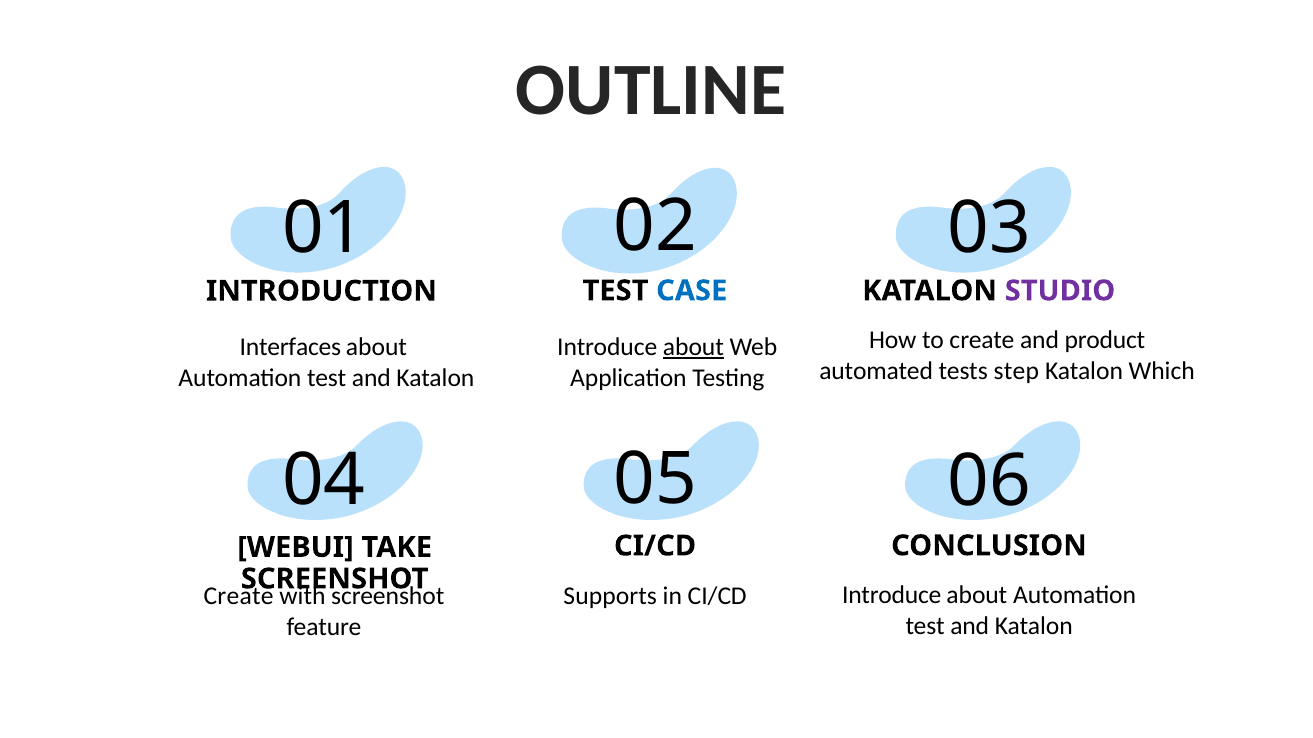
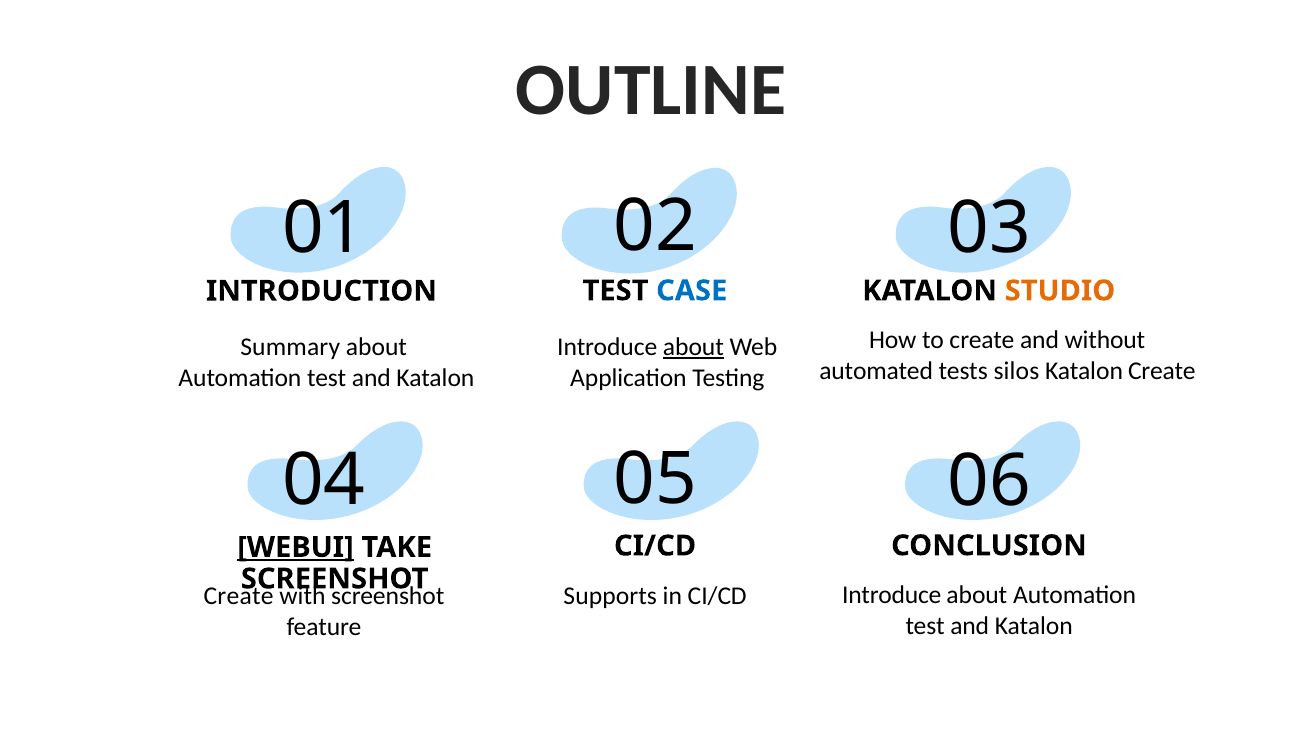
STUDIO colour: purple -> orange (1060, 291)
product: product -> without (1105, 341)
Interfaces: Interfaces -> Summary (290, 347)
step: step -> silos (1016, 371)
Katalon Which: Which -> Create (1162, 371)
WEBUI underline: none -> present (295, 548)
